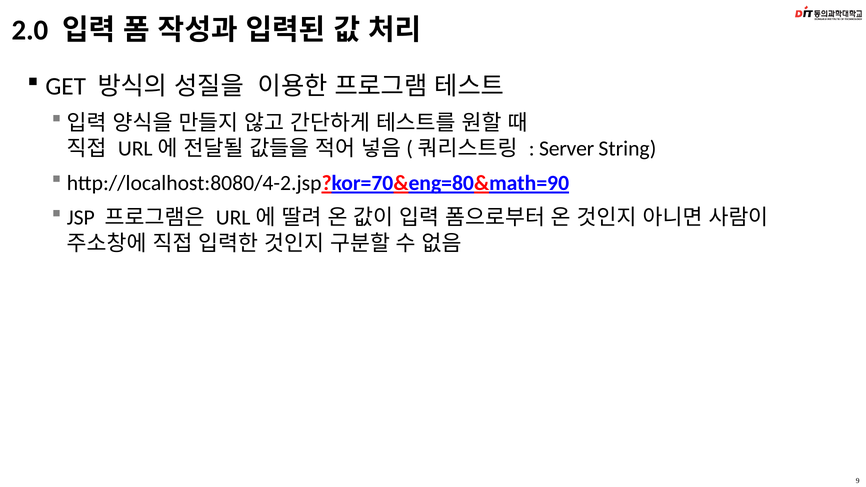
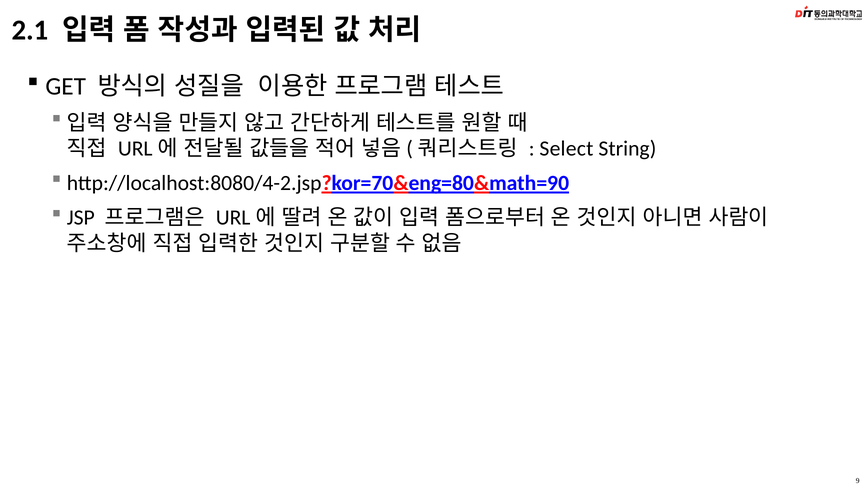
2.0: 2.0 -> 2.1 (30, 30)
Server: Server -> Select (566, 149)
